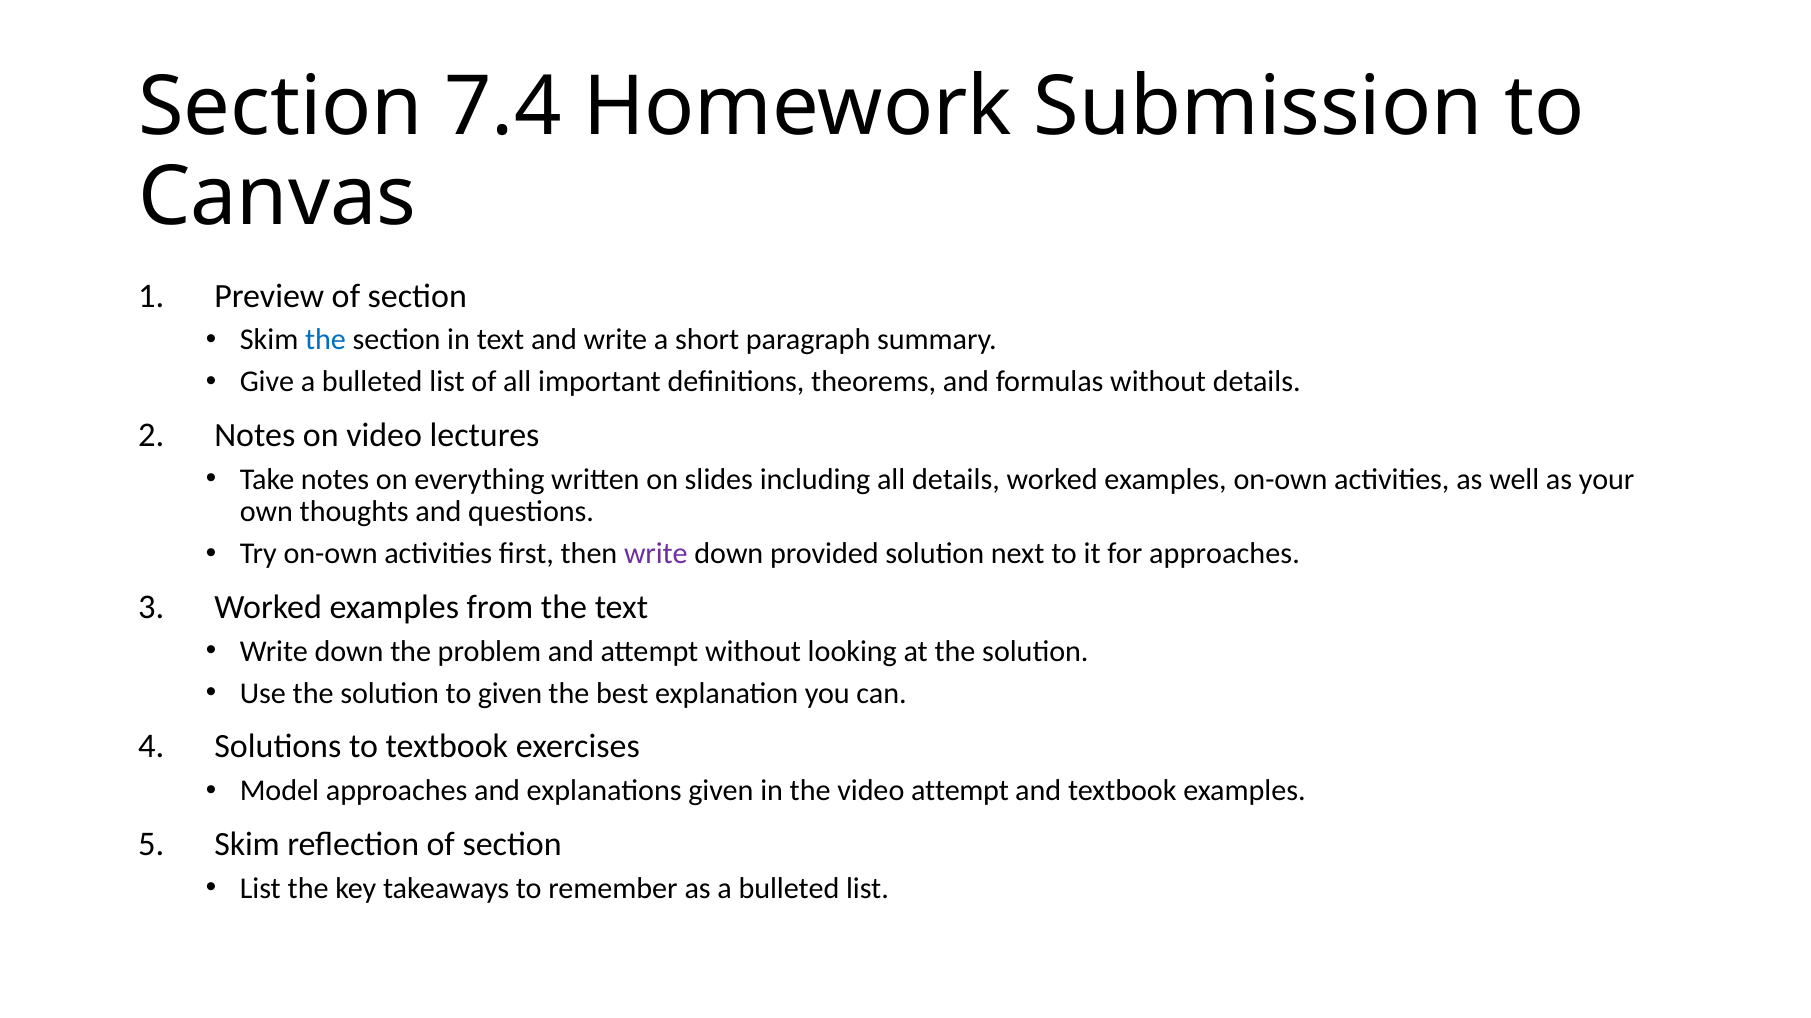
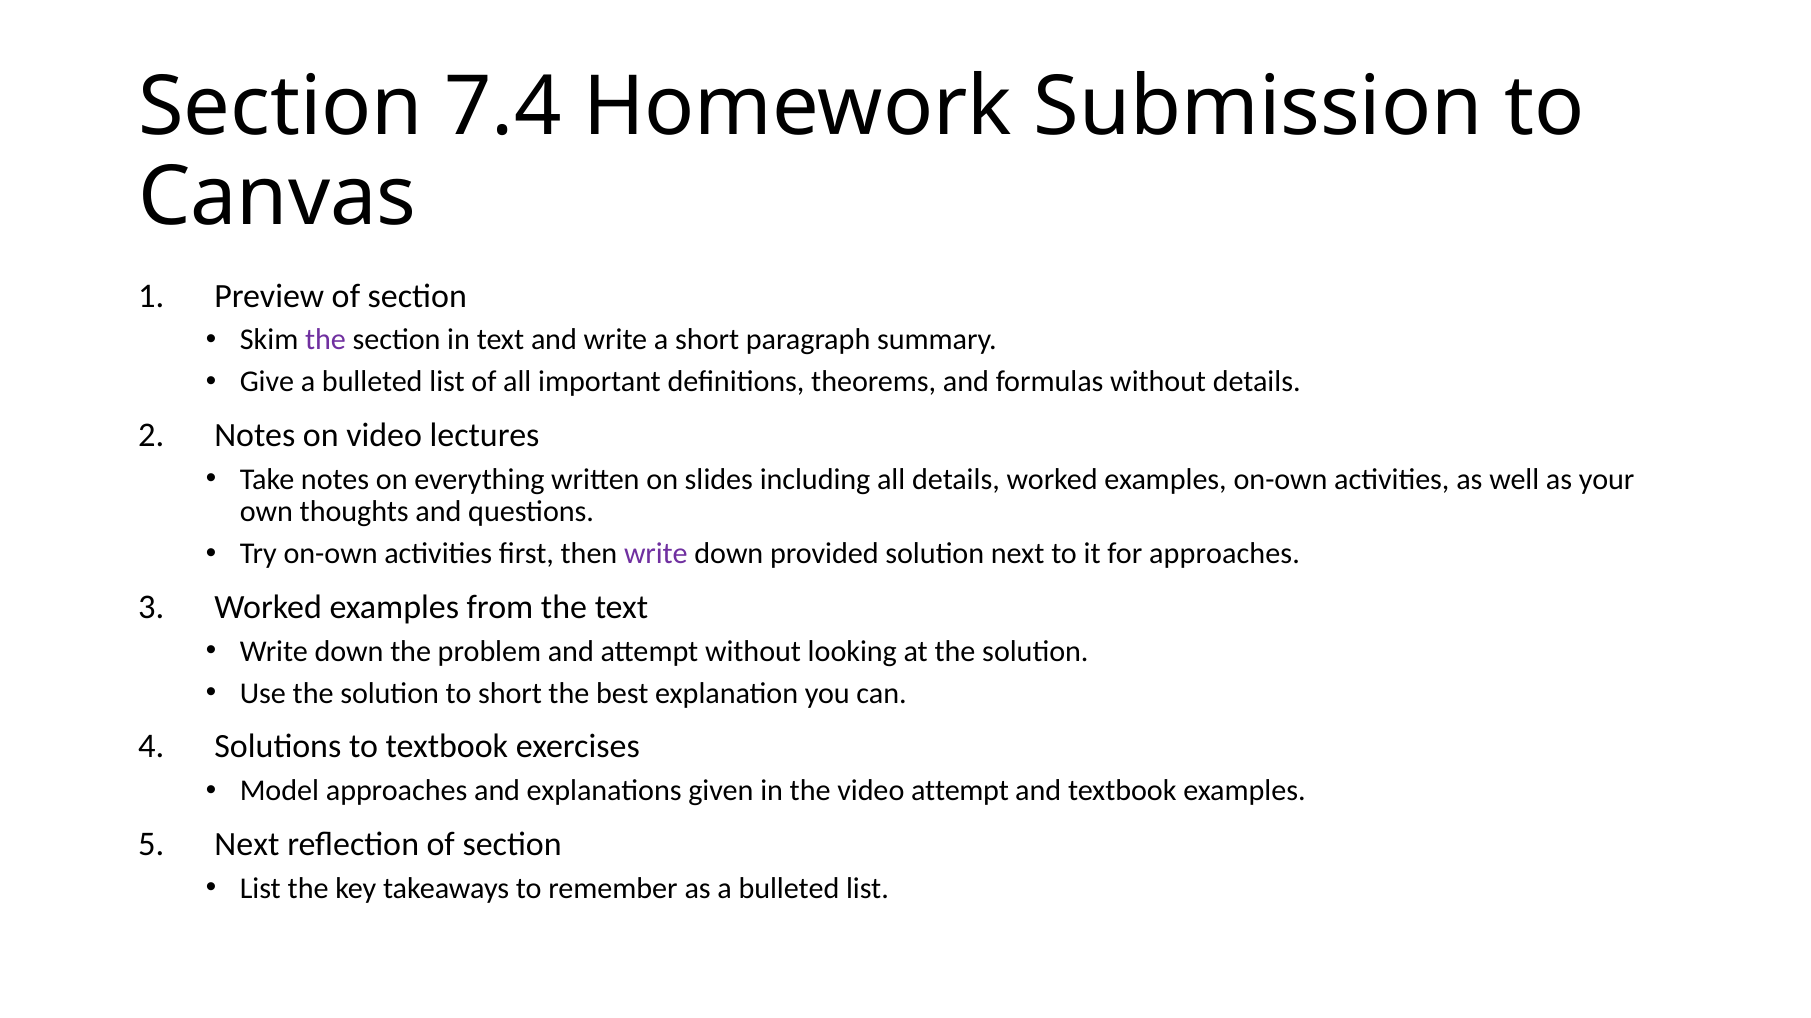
the colour: blue -> purple (325, 340)
to given: given -> short (510, 694)
Skim: Skim -> Next (247, 845)
